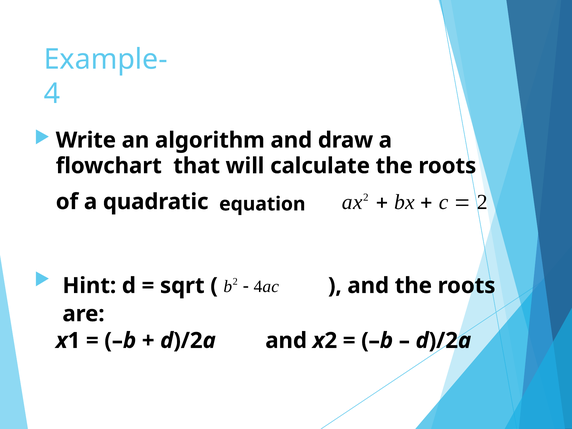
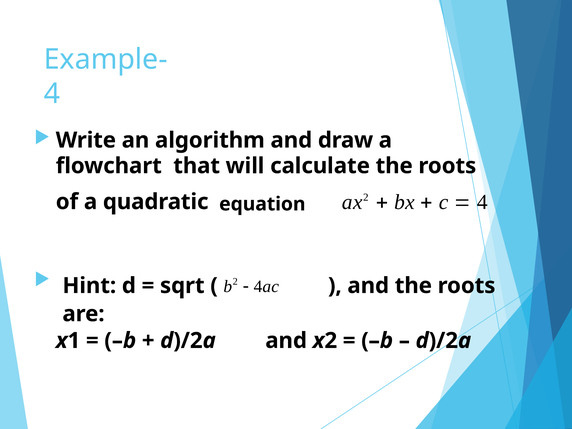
2: 2 -> 4 (482, 202)
